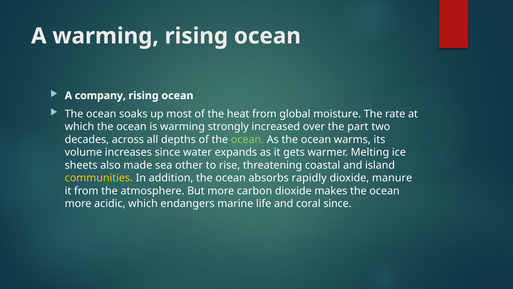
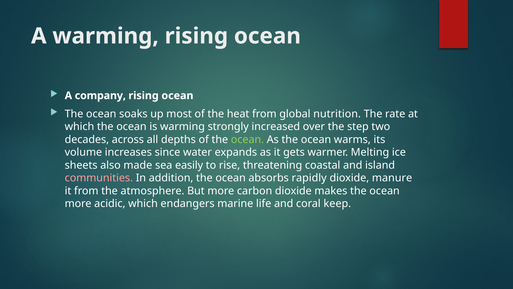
moisture: moisture -> nutrition (337, 114)
part: part -> step (358, 126)
other: other -> easily (189, 165)
communities colour: yellow -> pink (99, 178)
coral since: since -> keep (337, 203)
